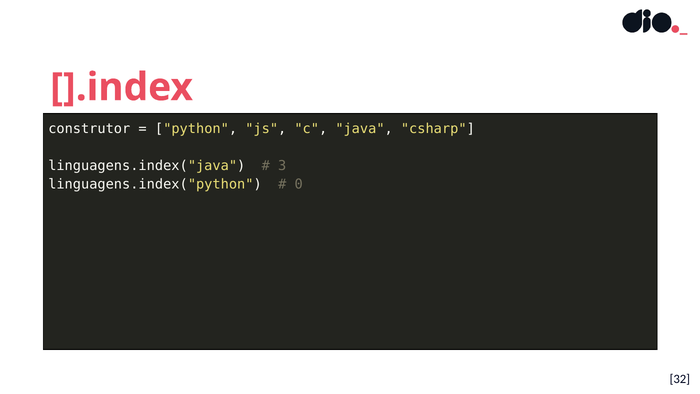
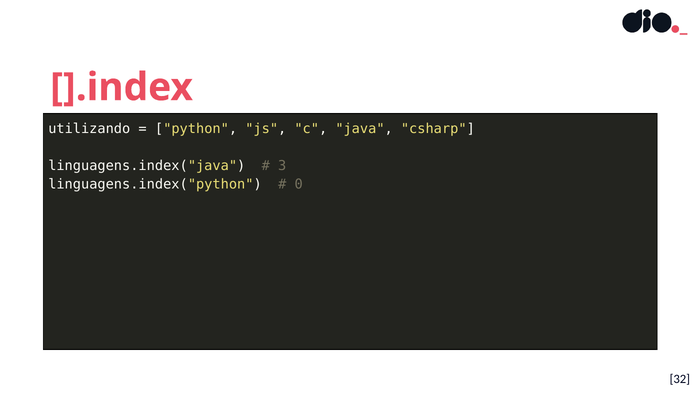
construtor: construtor -> utilizando (89, 129)
